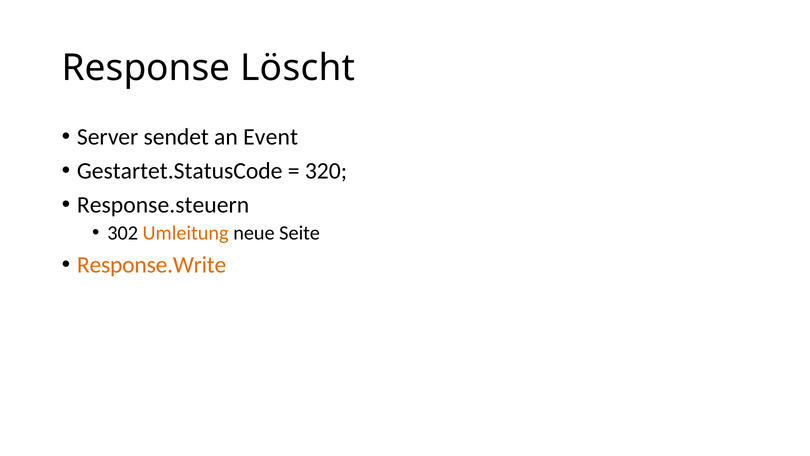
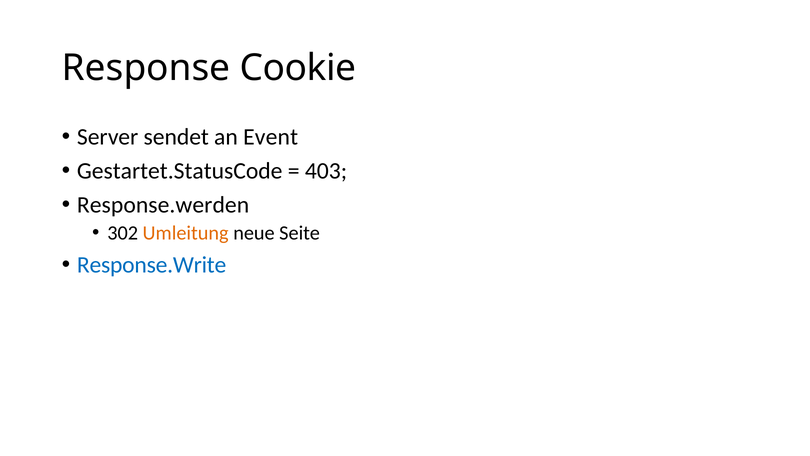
Löscht: Löscht -> Cookie (298, 68)
320: 320 -> 403 (326, 171)
Response.steuern: Response.steuern -> Response.werden (163, 205)
Response.Write colour: orange -> blue (152, 265)
